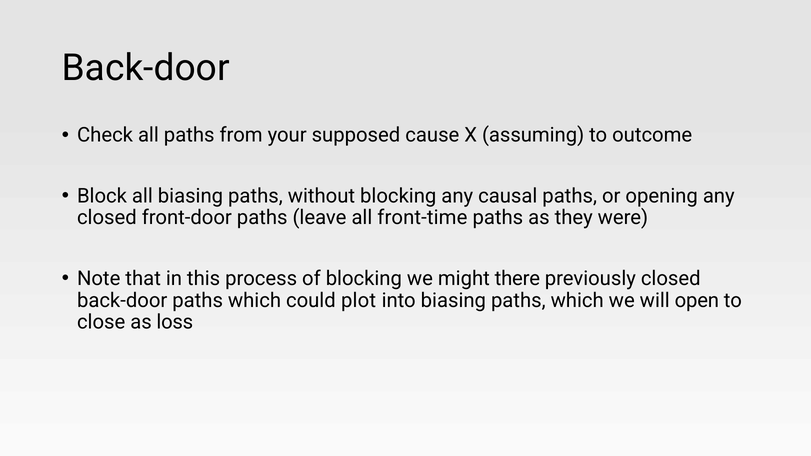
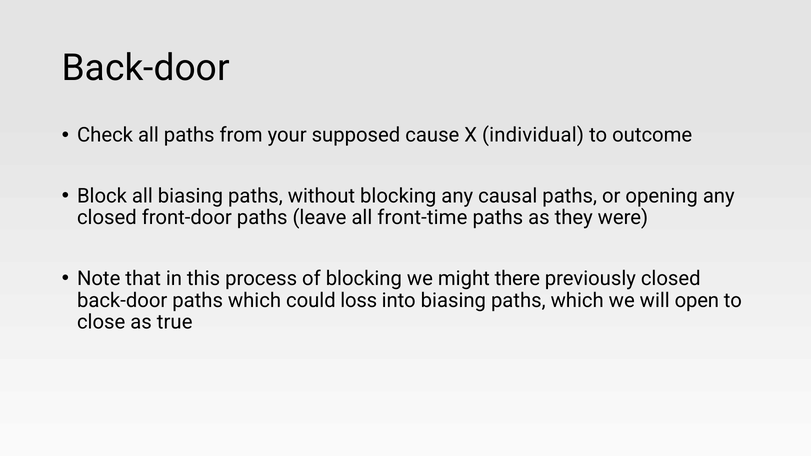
assuming: assuming -> individual (533, 135)
plot: plot -> loss (359, 300)
loss: loss -> true (175, 322)
